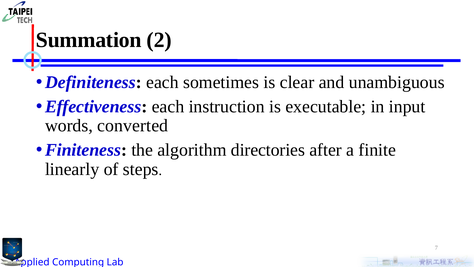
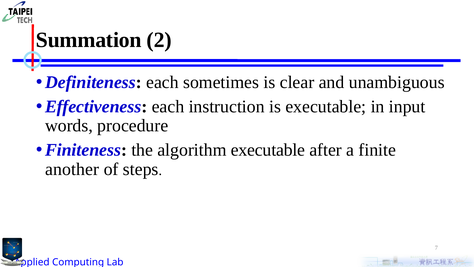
converted: converted -> procedure (133, 126)
algorithm directories: directories -> executable (268, 150)
linearly: linearly -> another (72, 169)
